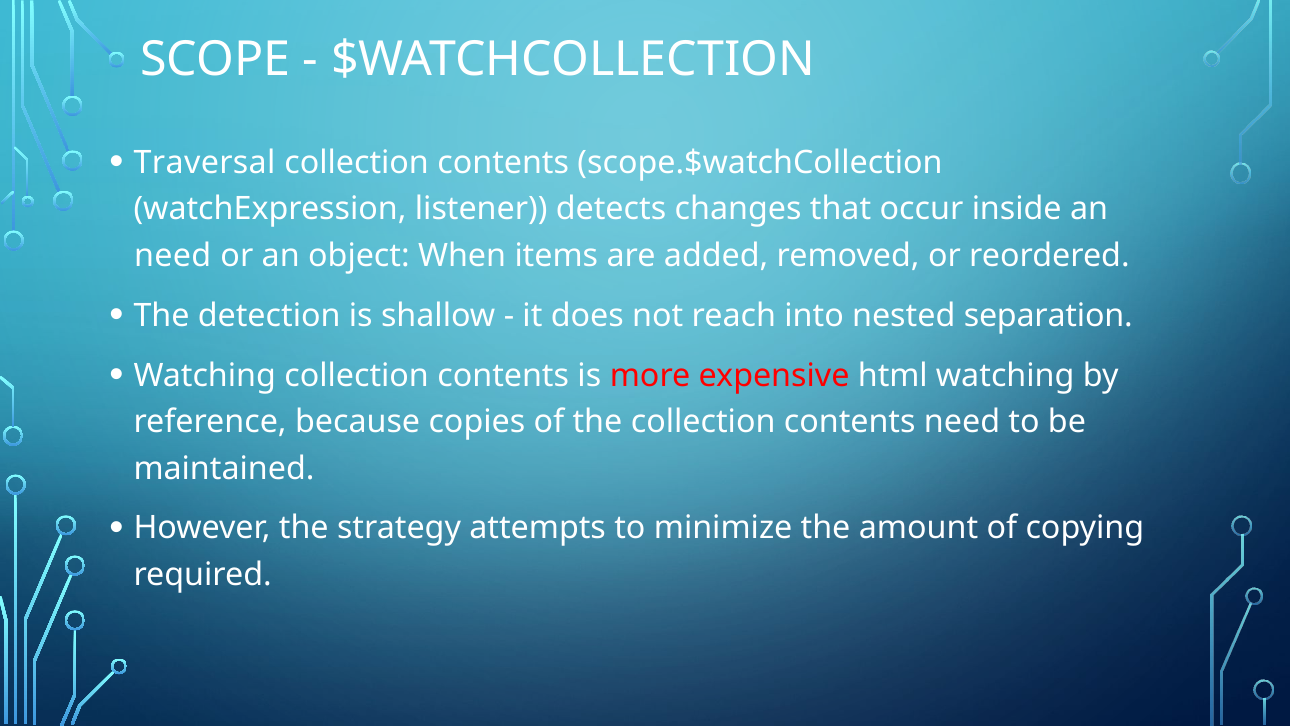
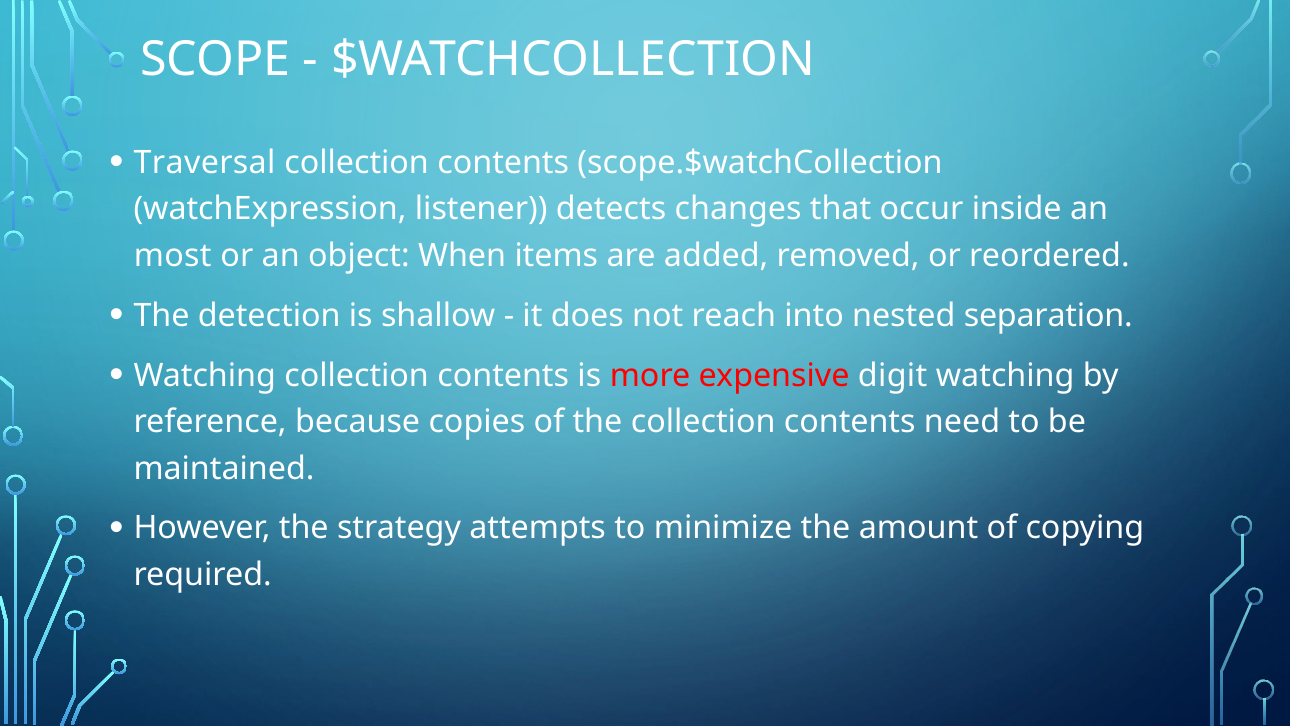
need: need -> most (173, 256)
html: html -> digit (893, 375)
